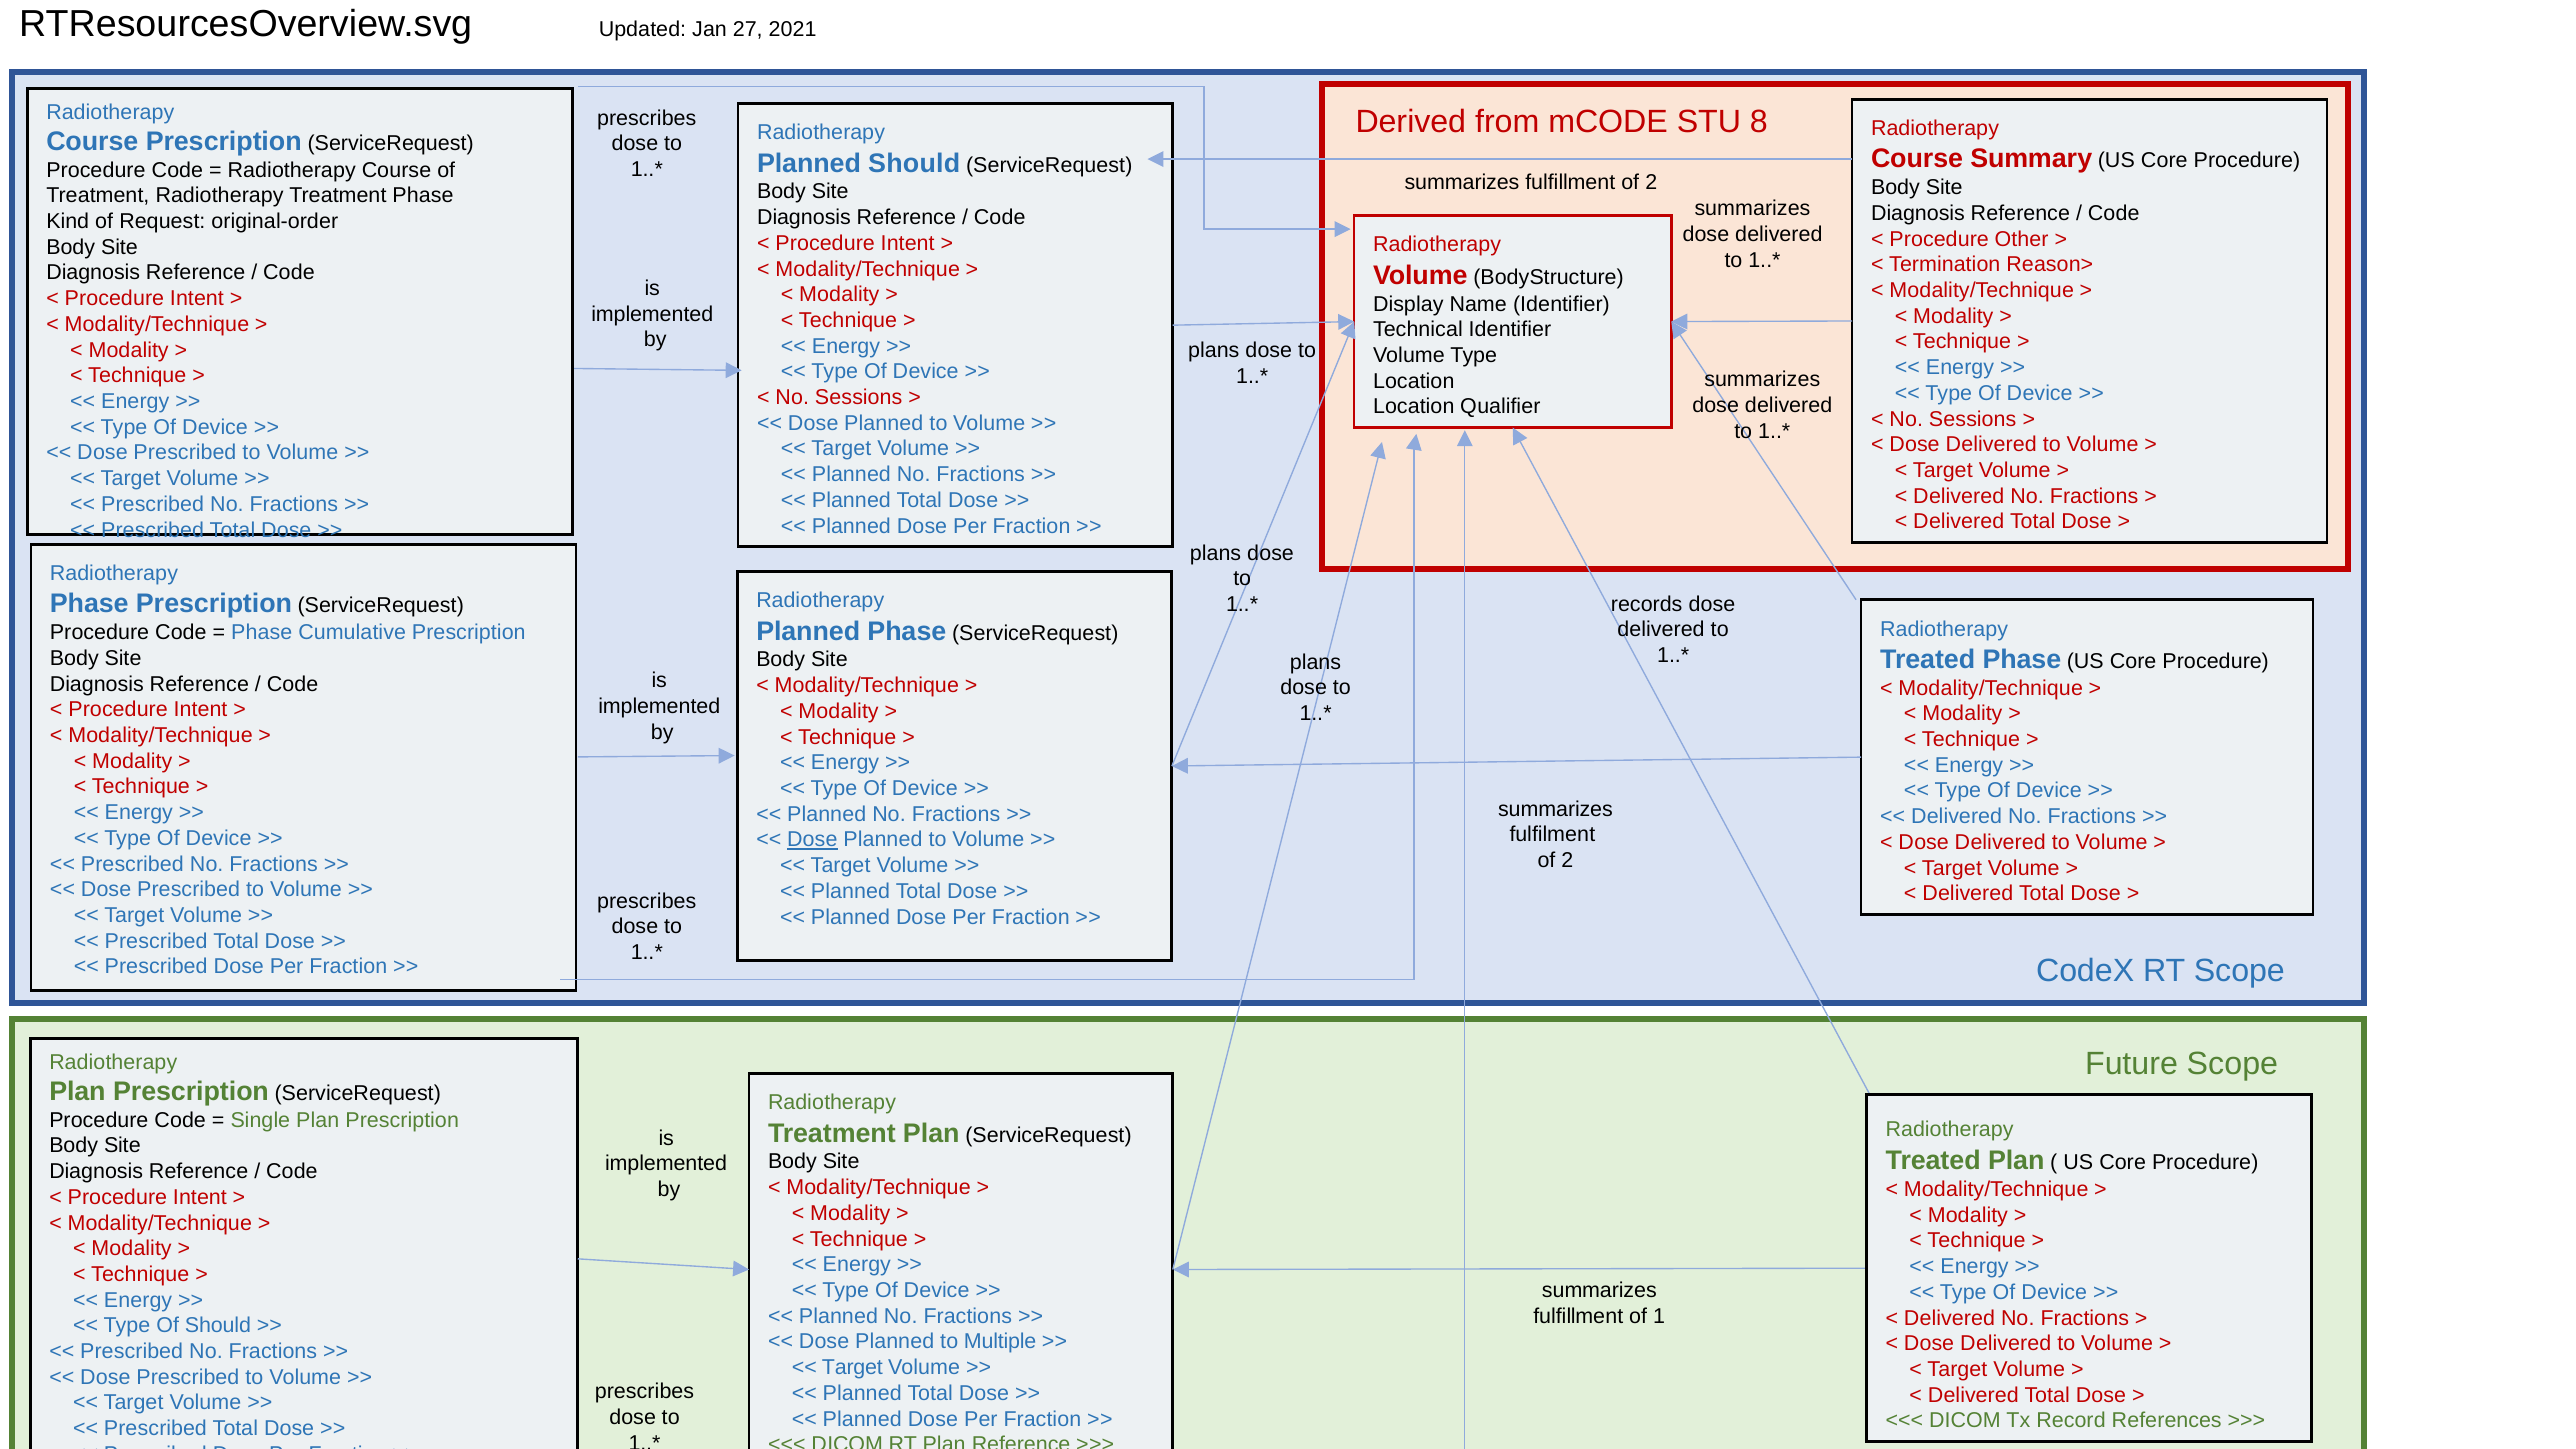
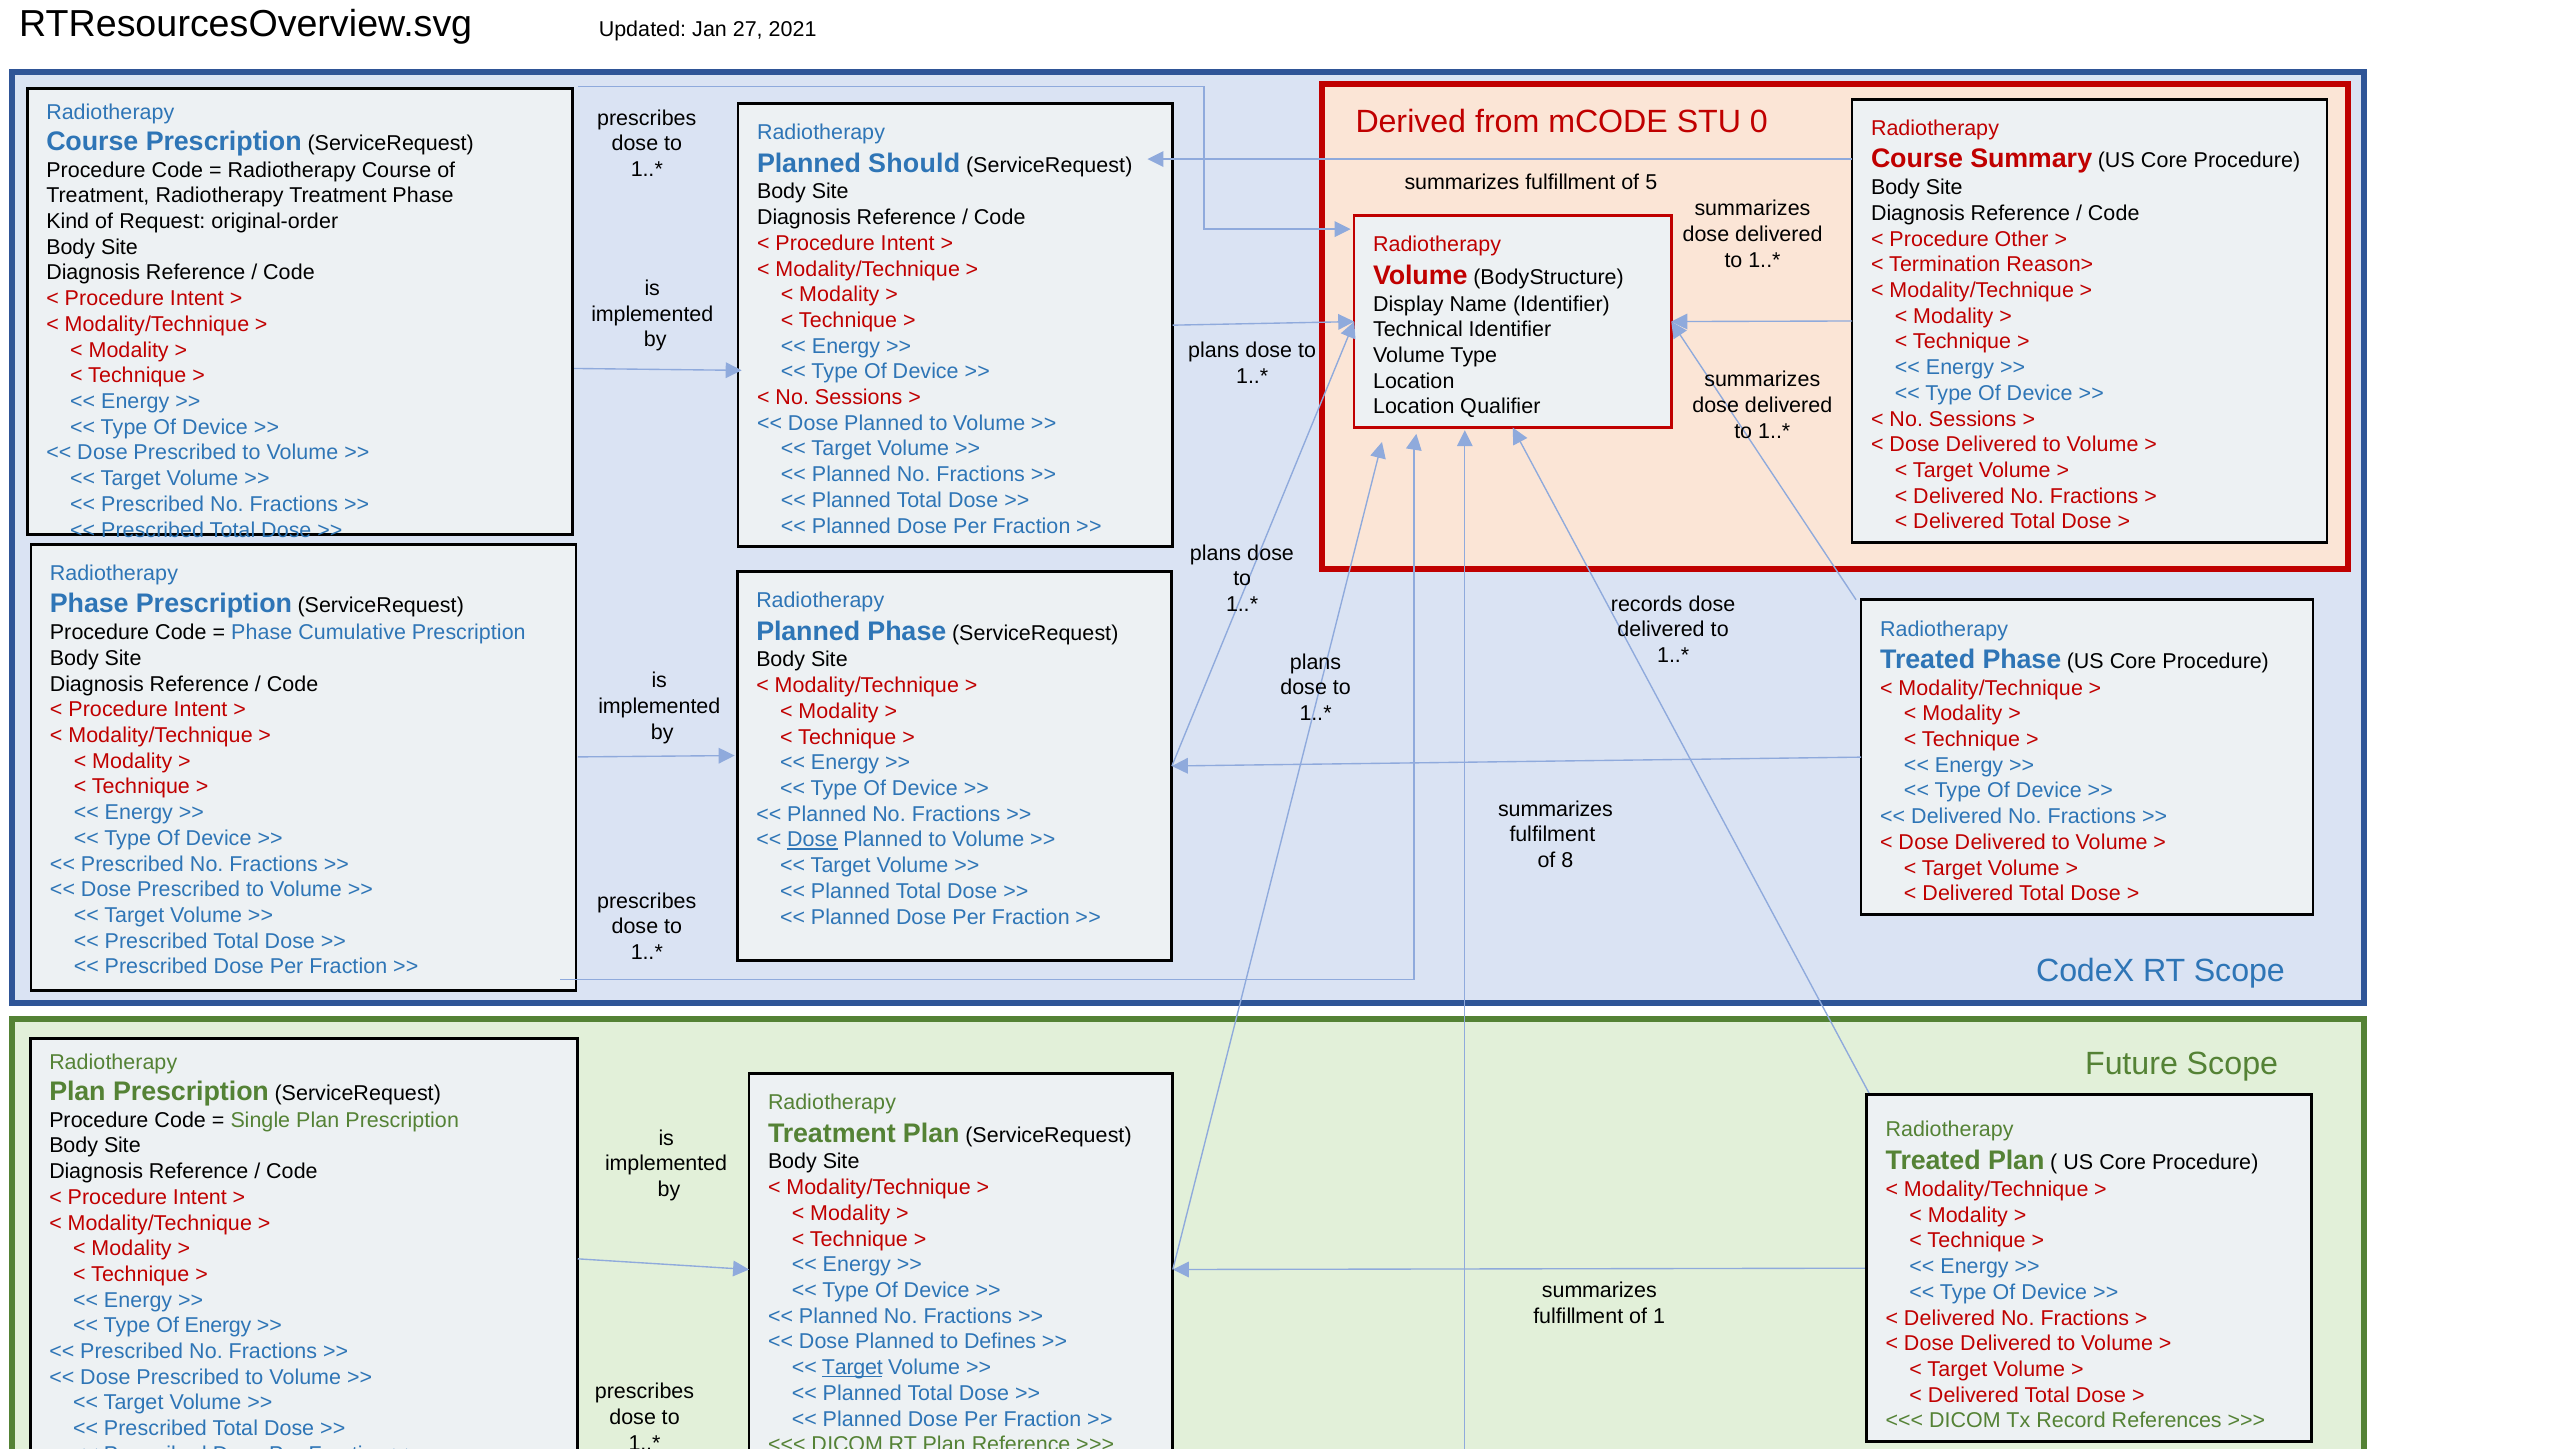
8: 8 -> 0 (1759, 122)
fulfillment of 2: 2 -> 5 (1651, 182)
2: 2 -> 8 (1567, 860)
Of Should: Should -> Energy (218, 1326)
Multiple: Multiple -> Defines (1000, 1342)
Target underline: none -> present (852, 1368)
